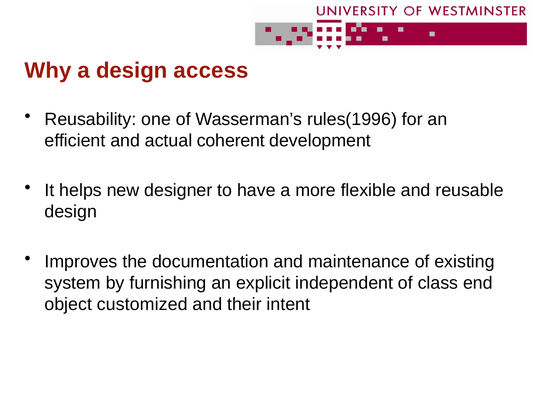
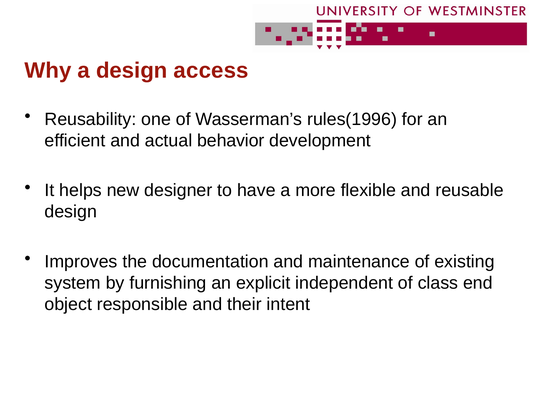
coherent: coherent -> behavior (231, 141)
customized: customized -> responsible (142, 304)
